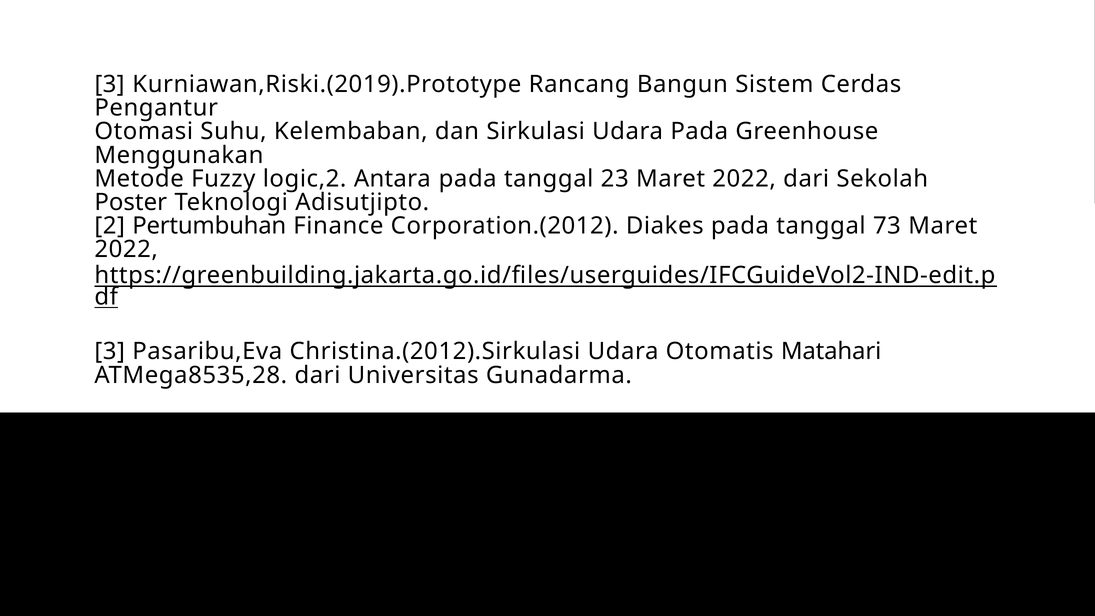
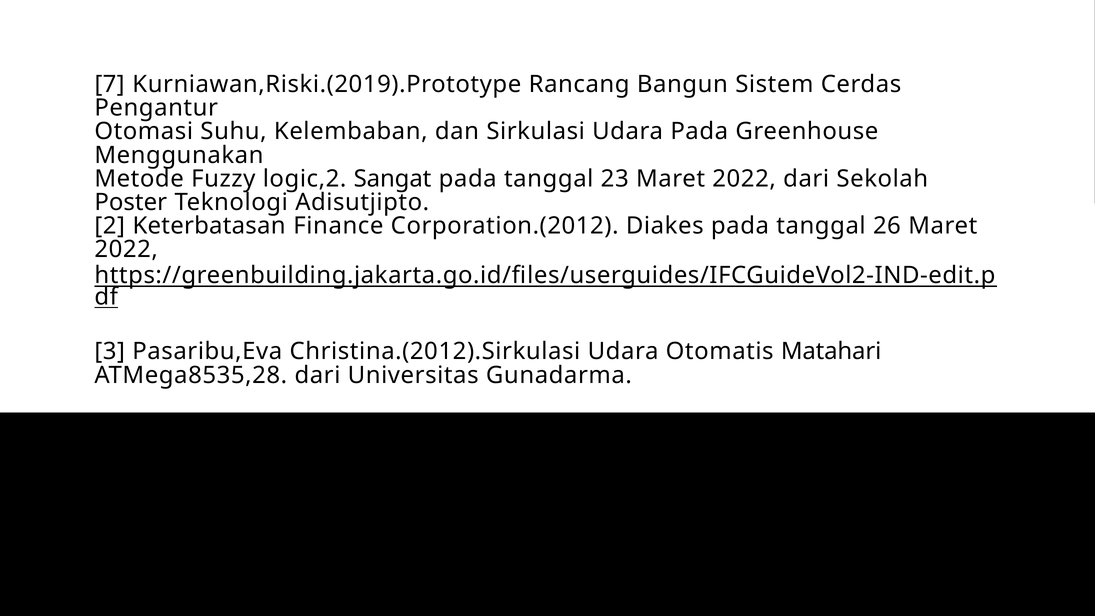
3: 3 -> 7 (110, 84)
Antara: Antara -> Sangat (392, 179)
Pertumbuhan: Pertumbuhan -> Keterbatasan (209, 226)
73: 73 -> 26 (887, 226)
